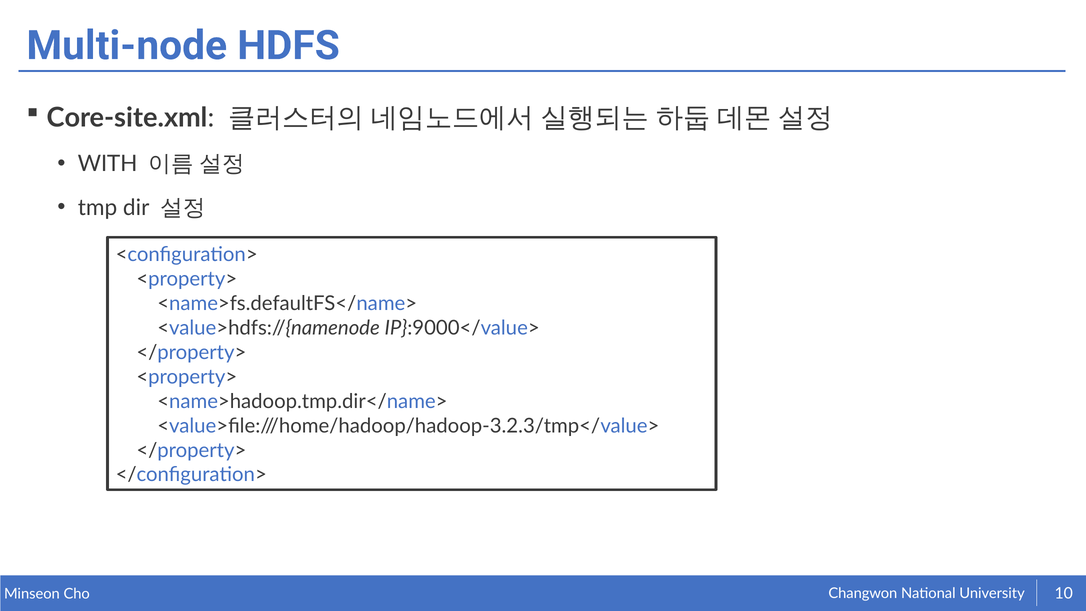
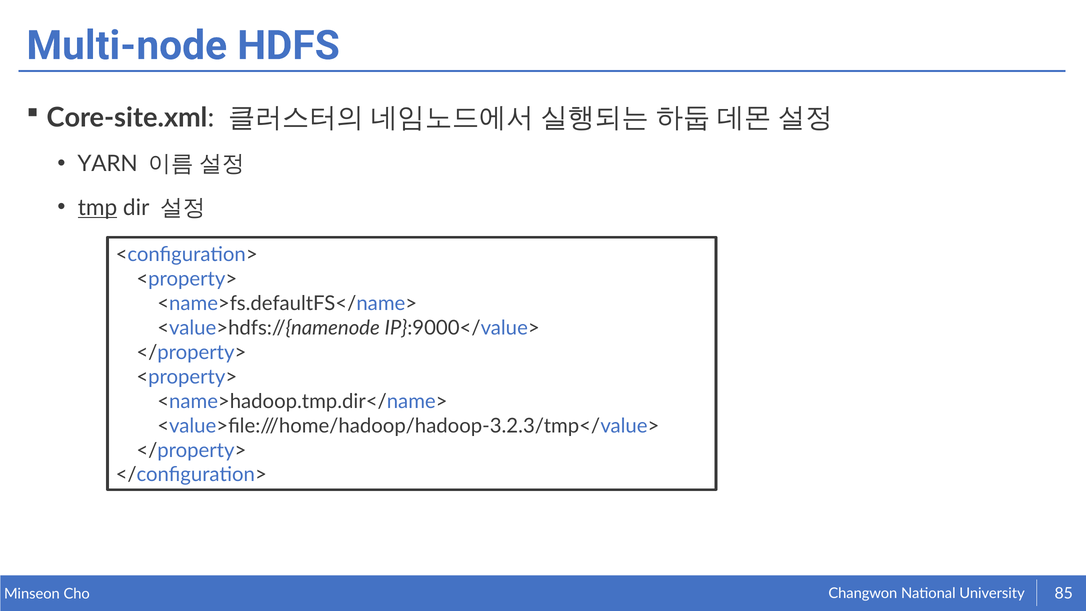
WITH: WITH -> YARN (108, 164)
tmp underline: none -> present (97, 208)
10: 10 -> 85 (1064, 593)
